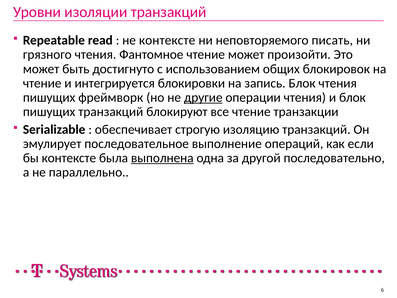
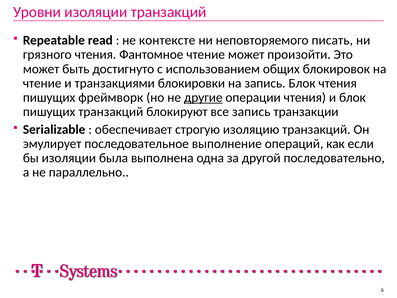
интегрируется: интегрируется -> транзакциями (115, 83)
все чтение: чтение -> запись (251, 112)
бы контексте: контексте -> изоляции (69, 158)
выполнена underline: present -> none (162, 158)
